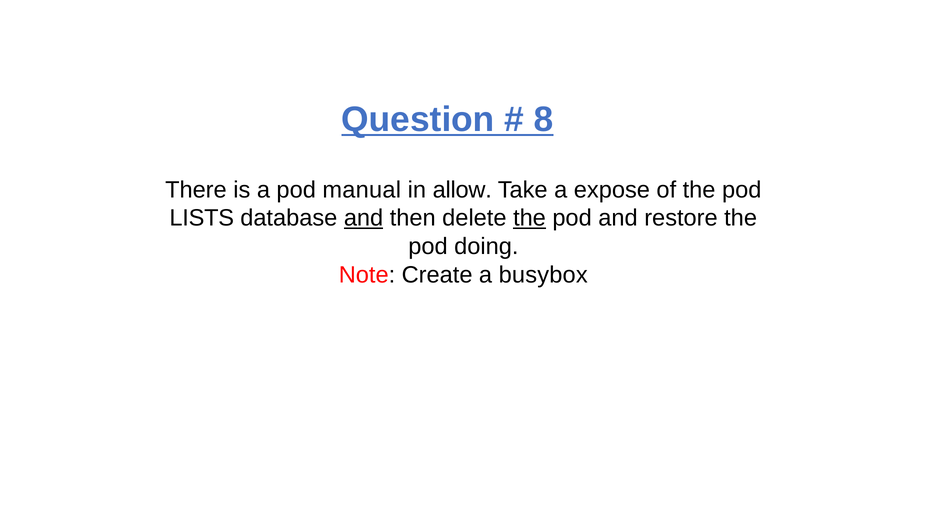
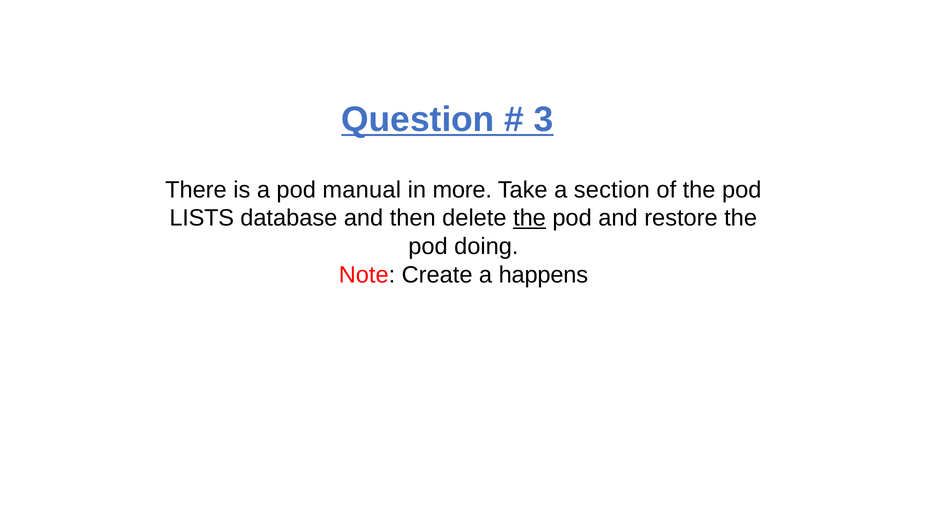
8: 8 -> 3 (544, 119)
allow: allow -> more (462, 190)
expose: expose -> section (612, 190)
and underline: present -> none (364, 218)
busybox: busybox -> happens (543, 275)
